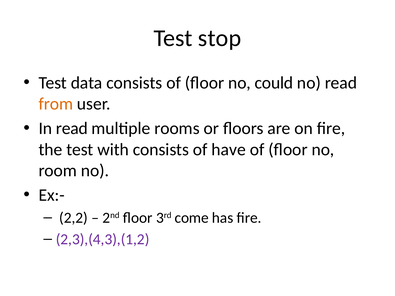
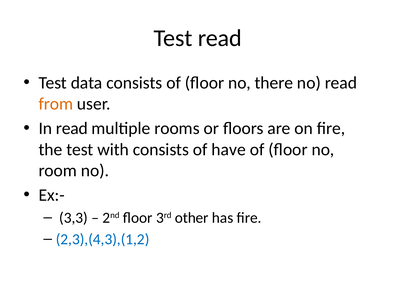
Test stop: stop -> read (220, 38)
could: could -> there (274, 83)
2,2: 2,2 -> 3,3 (74, 218)
come: come -> other (192, 218)
2,3),(4,3),(1,2 colour: purple -> blue (103, 239)
